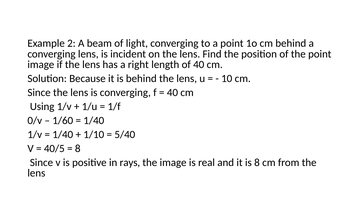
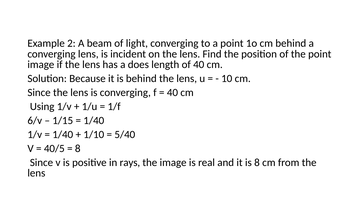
right: right -> does (138, 64)
0/v: 0/v -> 6/v (35, 120)
1/60: 1/60 -> 1/15 (63, 120)
